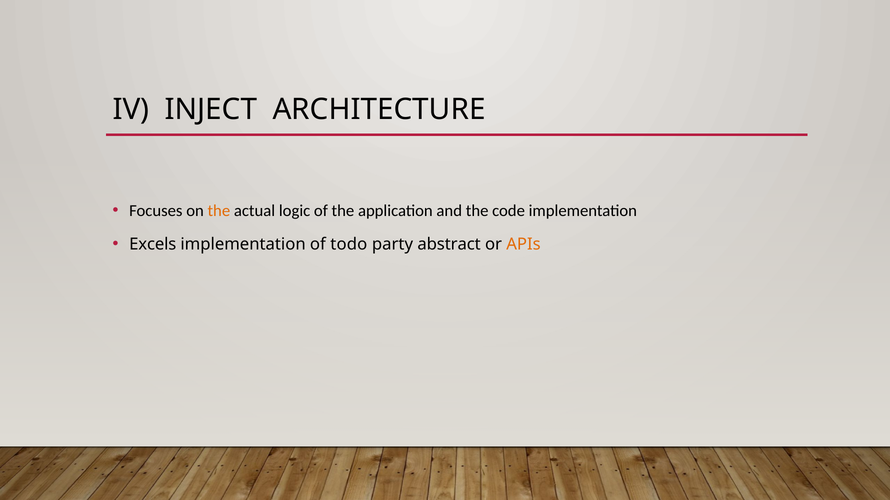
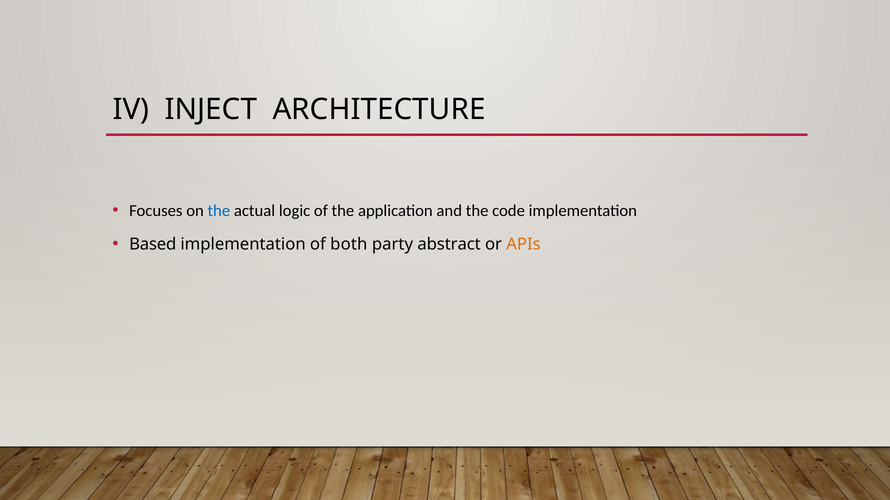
the colour: orange -> blue (219, 211)
Excels: Excels -> Based (153, 244)
todo: todo -> both (349, 244)
